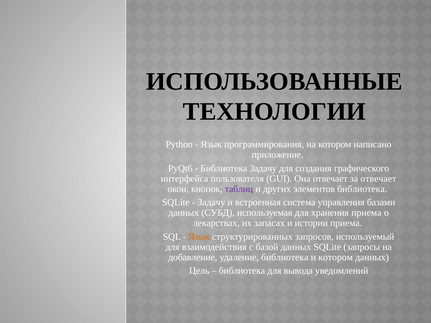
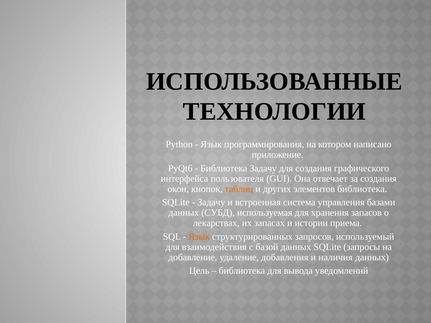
за отвечает: отвечает -> создания (378, 179)
таблиц colour: purple -> orange (239, 189)
хранения приема: приема -> запасов (366, 213)
удаление библиотека: библиотека -> добавления (285, 257)
и котором: котором -> наличия (336, 257)
